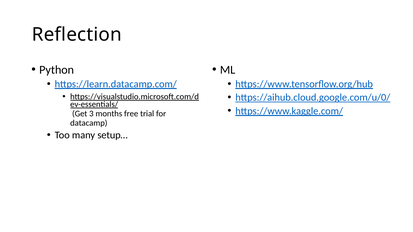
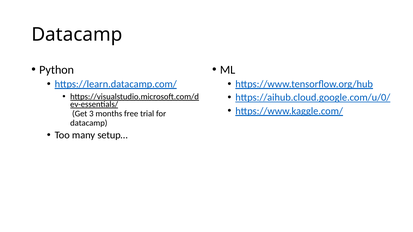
Reflection: Reflection -> Datacamp (77, 35)
